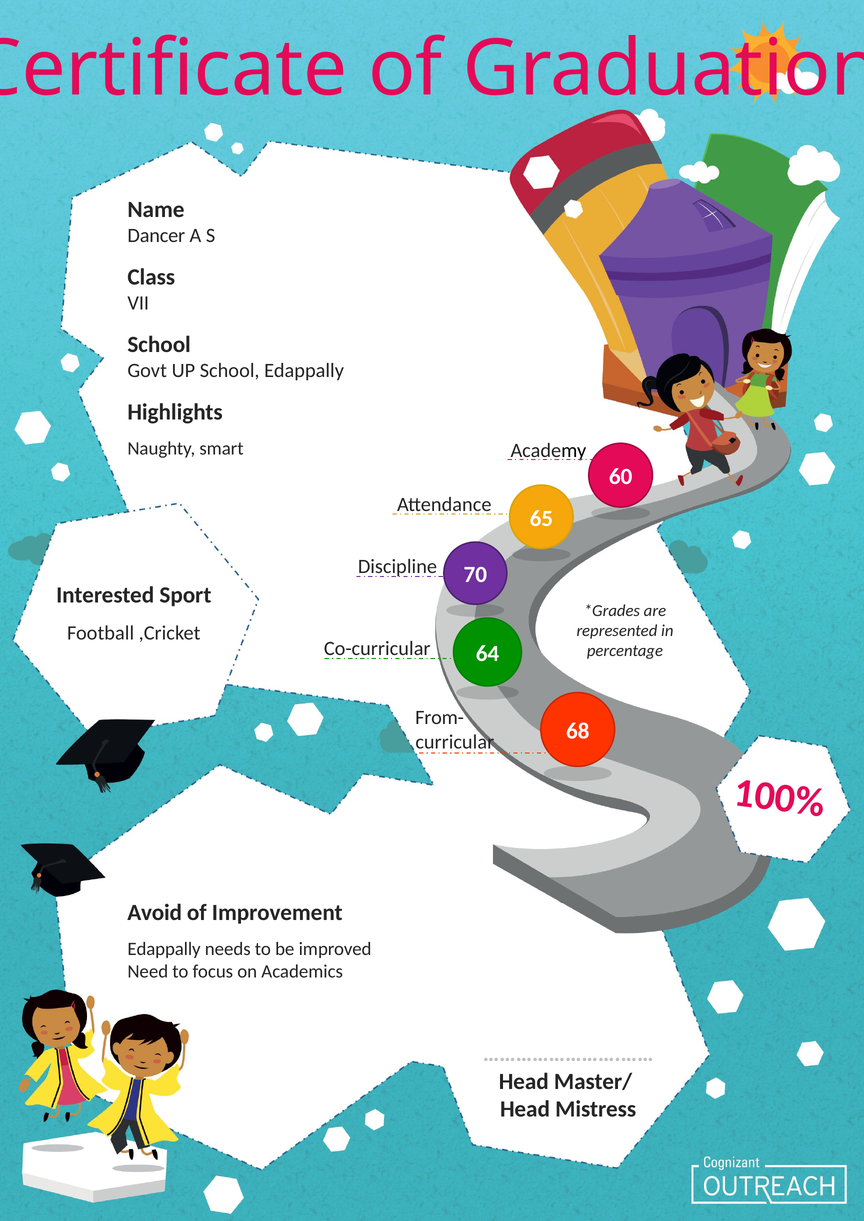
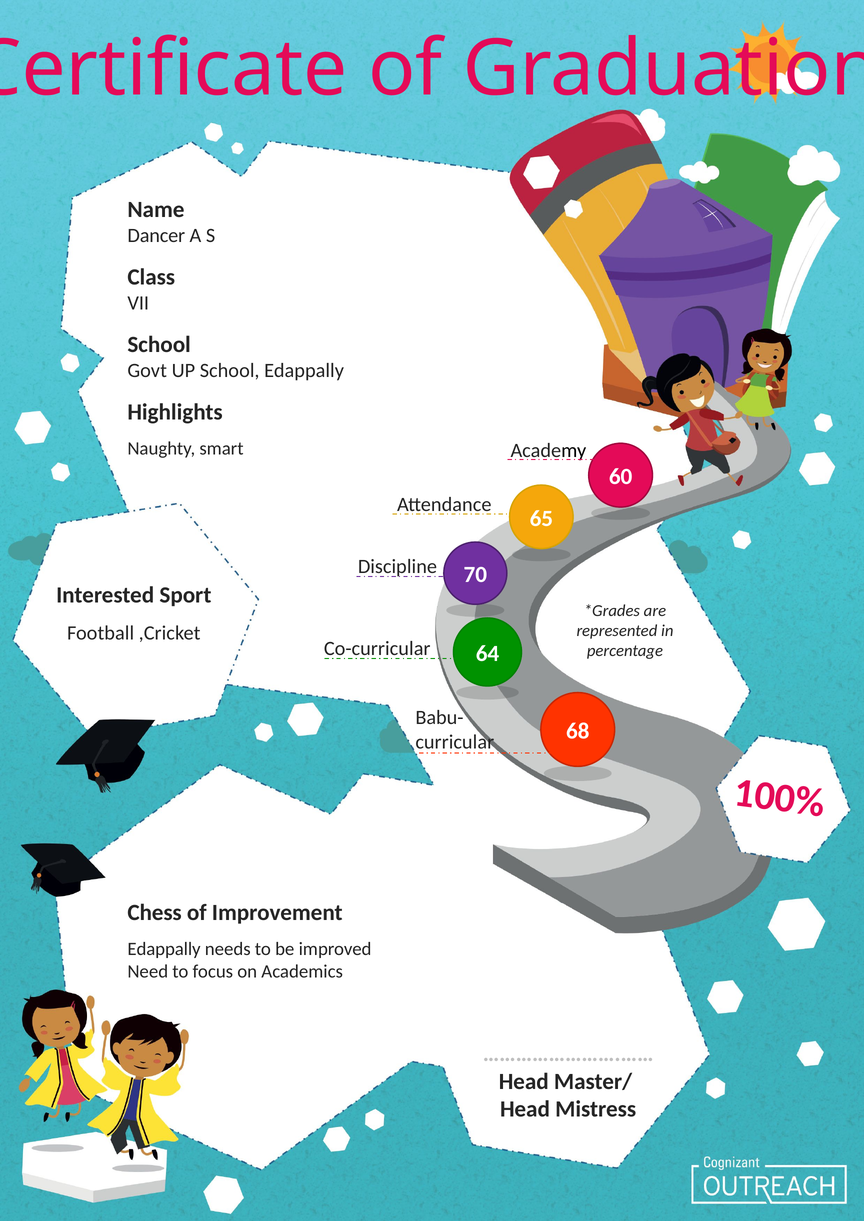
From-: From- -> Babu- (439, 718)
Avoid: Avoid -> Chess (155, 913)
